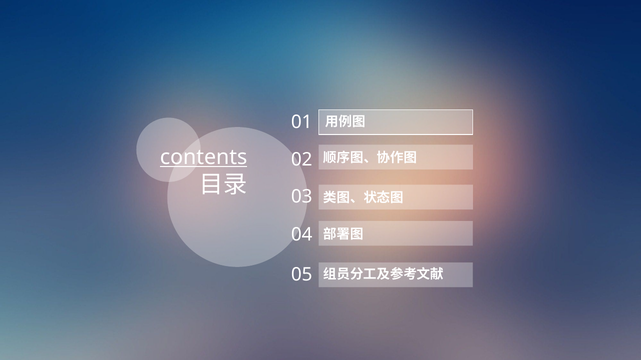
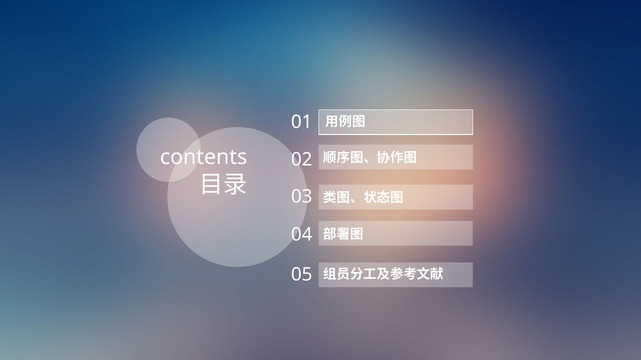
contents underline: present -> none (204, 158)
